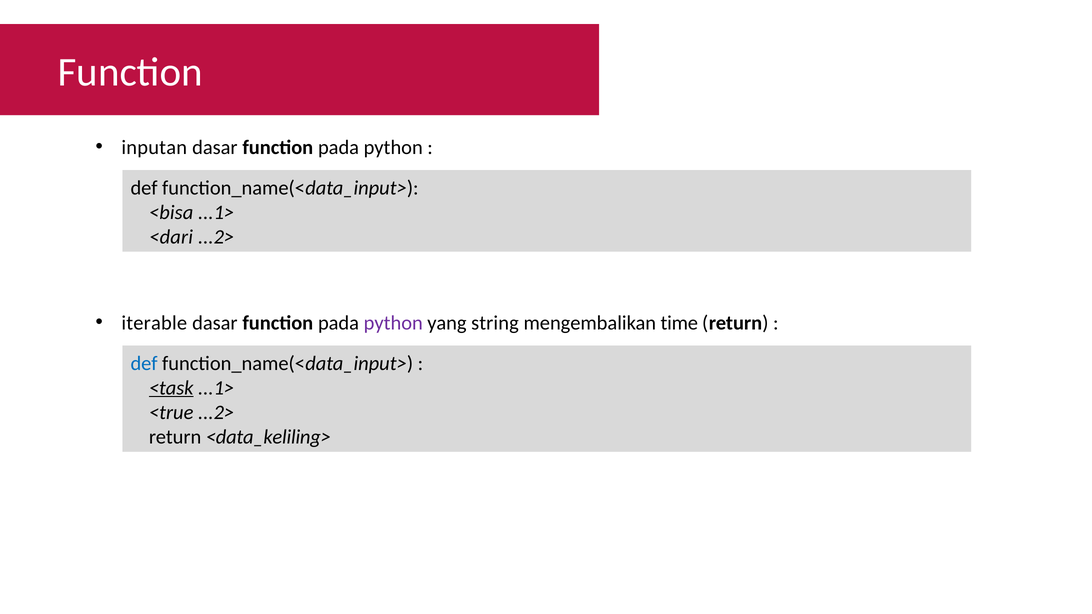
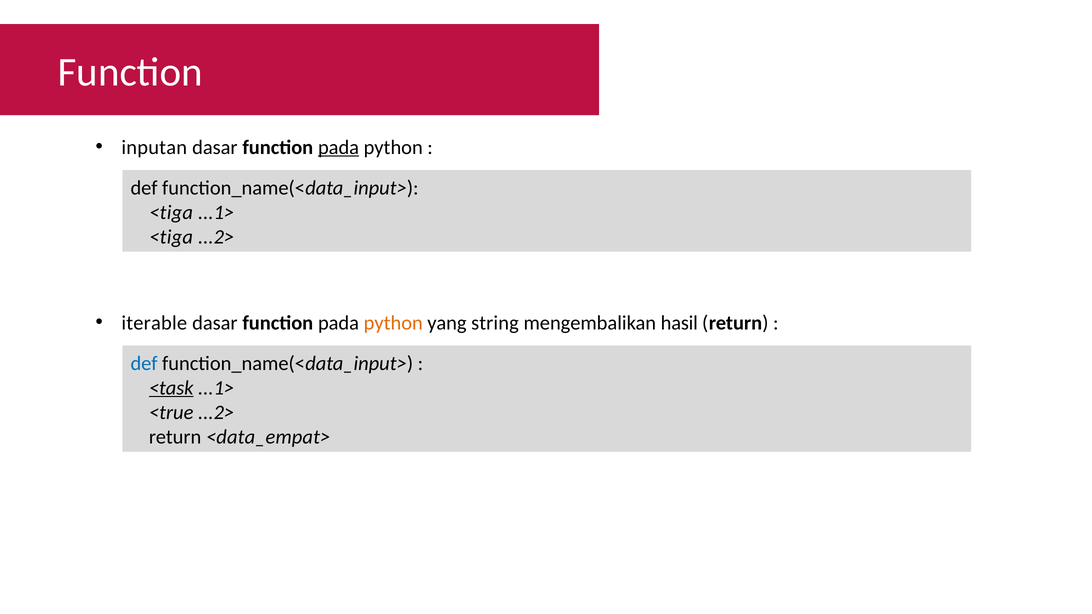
pada underline: none -> present (339, 147)
<bisa: <bisa -> <tiga (171, 212)
<dari: <dari -> <tiga (171, 237)
python colour: purple -> orange (393, 323)
time: time -> hasil (679, 323)
<data_keliling>: <data_keliling> -> <data_empat> (268, 437)
